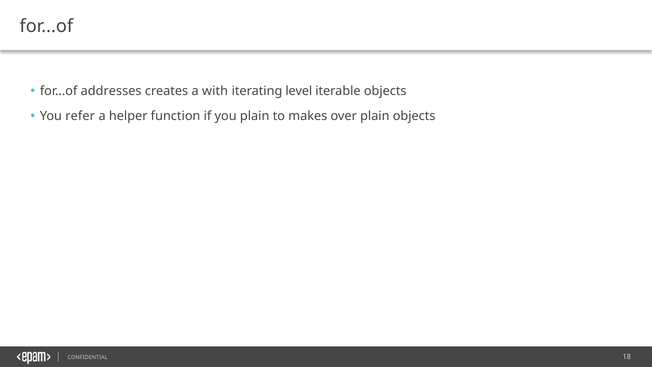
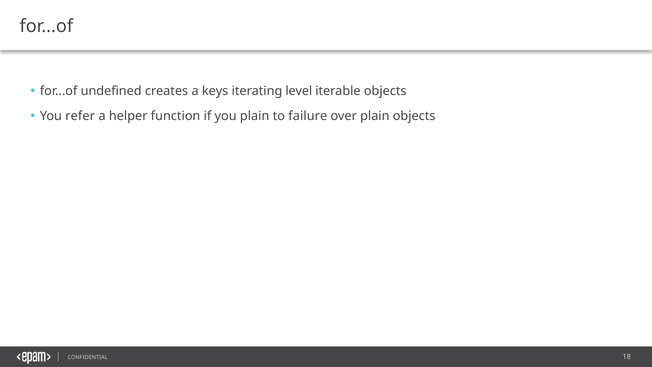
addresses: addresses -> undefined (111, 91)
with: with -> keys (215, 91)
makes: makes -> failure (308, 116)
